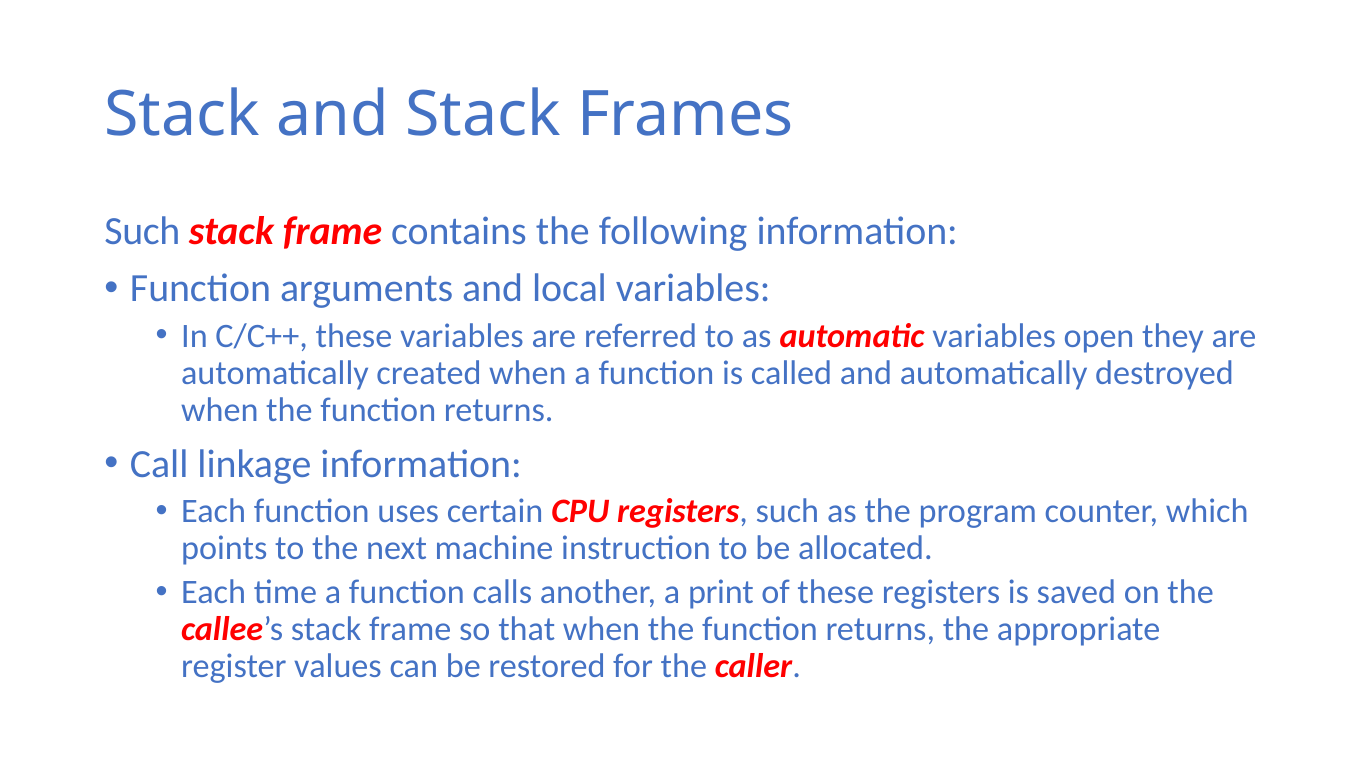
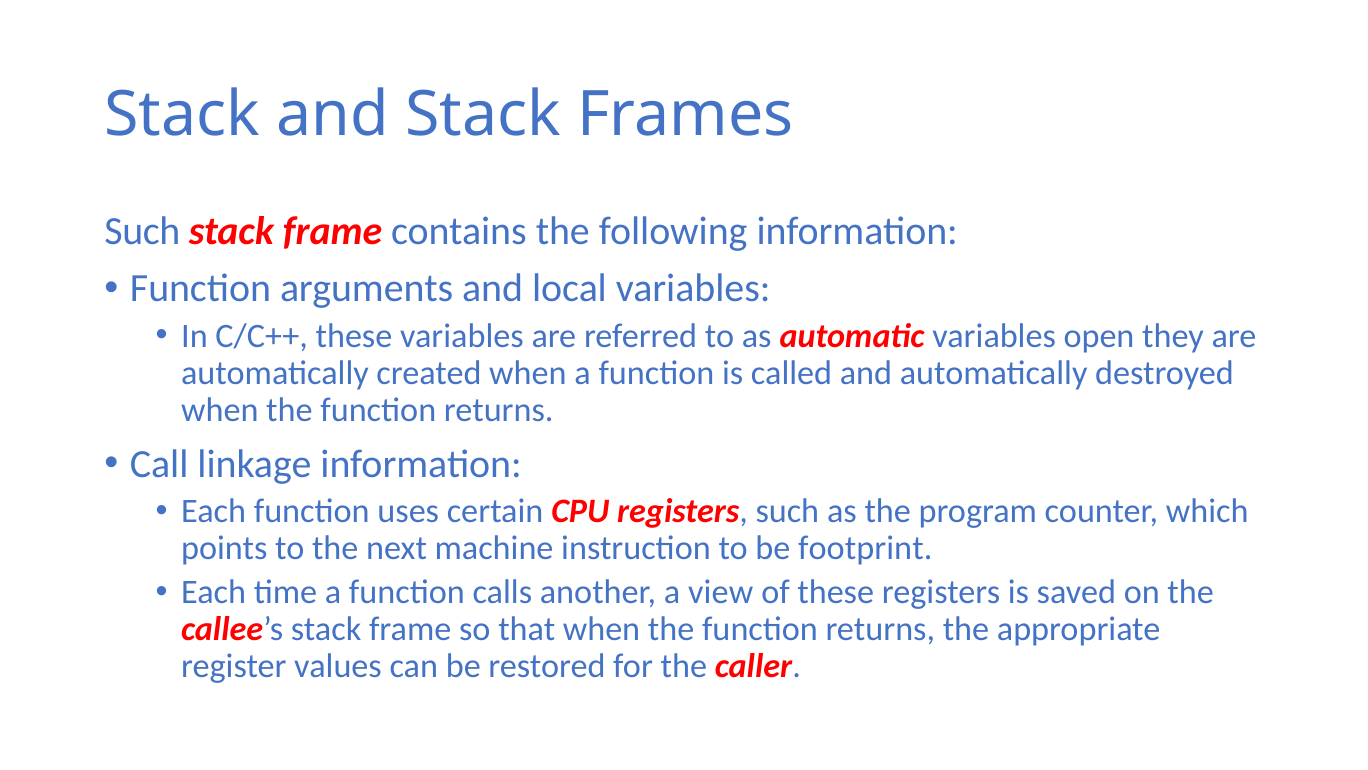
allocated: allocated -> footprint (865, 548)
print: print -> view (721, 592)
